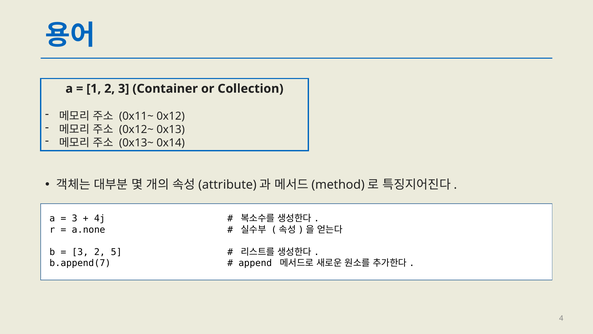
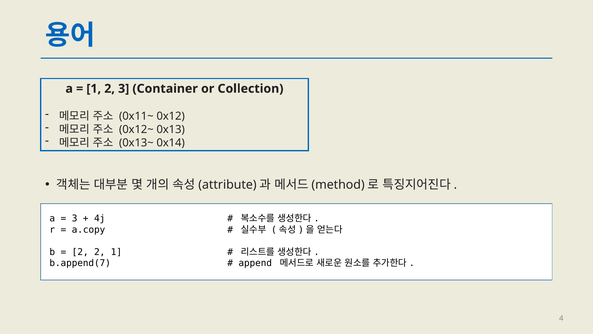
a.none: a.none -> a.copy (89, 229)
3: 3 -> 2 (80, 252)
2 5: 5 -> 1 (116, 252)
